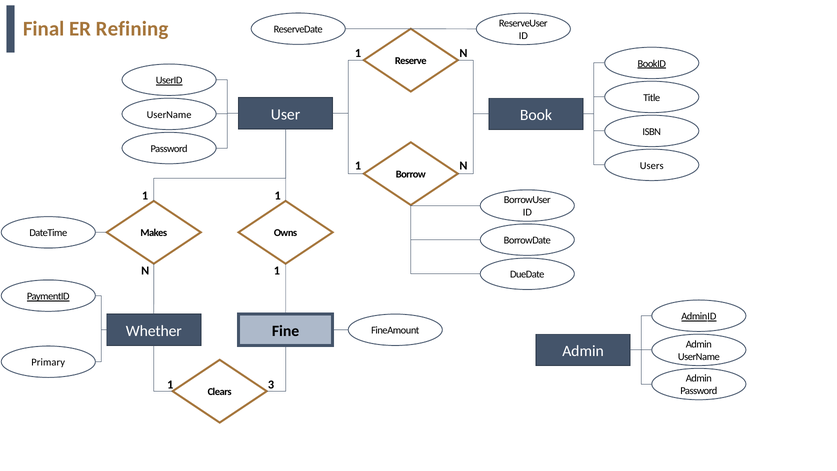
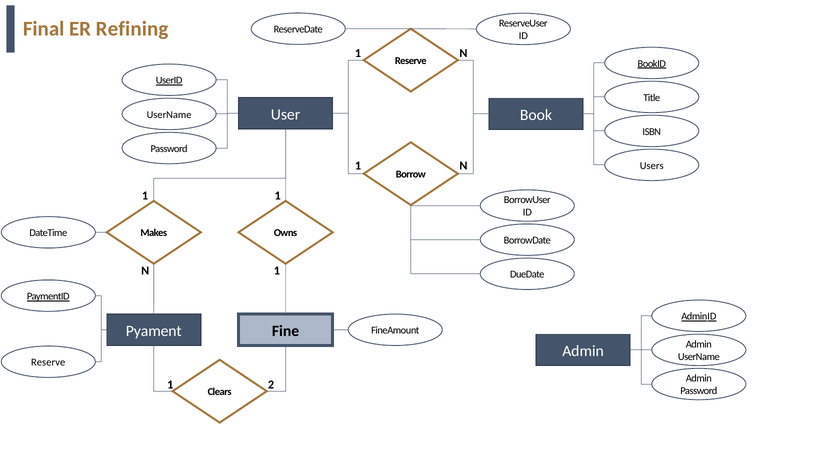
Whether: Whether -> Pyament (154, 331)
Primary: Primary -> Reserve (48, 362)
3: 3 -> 2 (271, 384)
